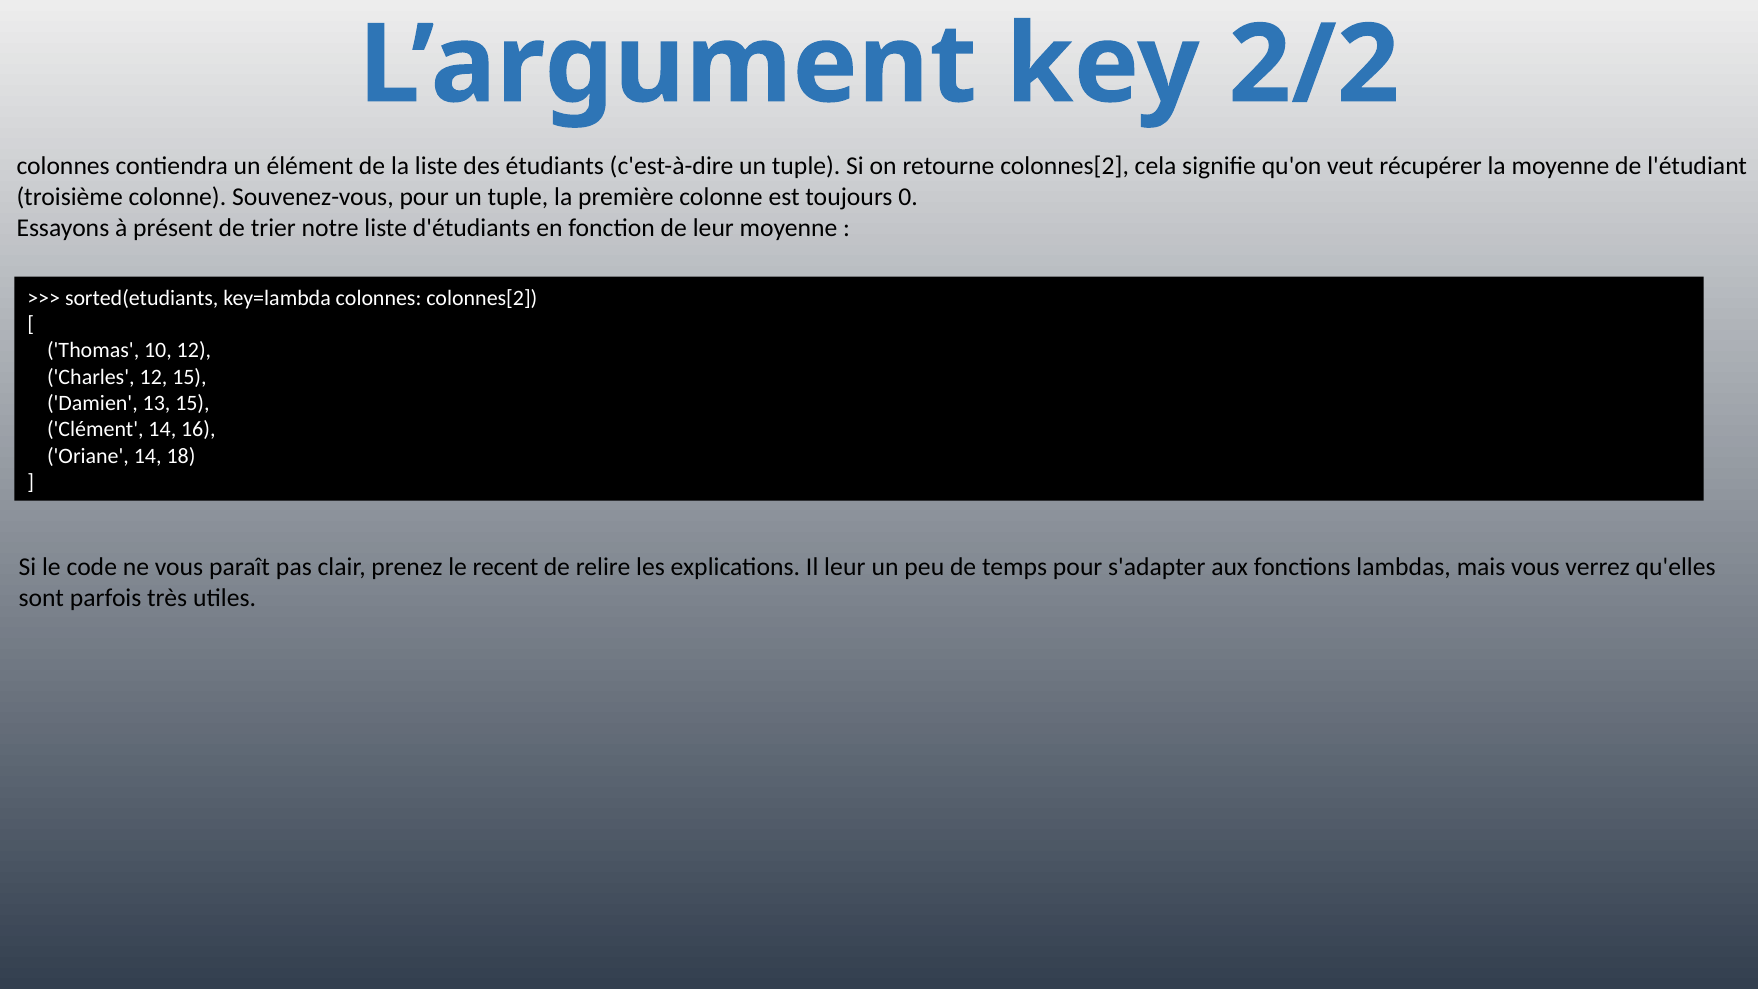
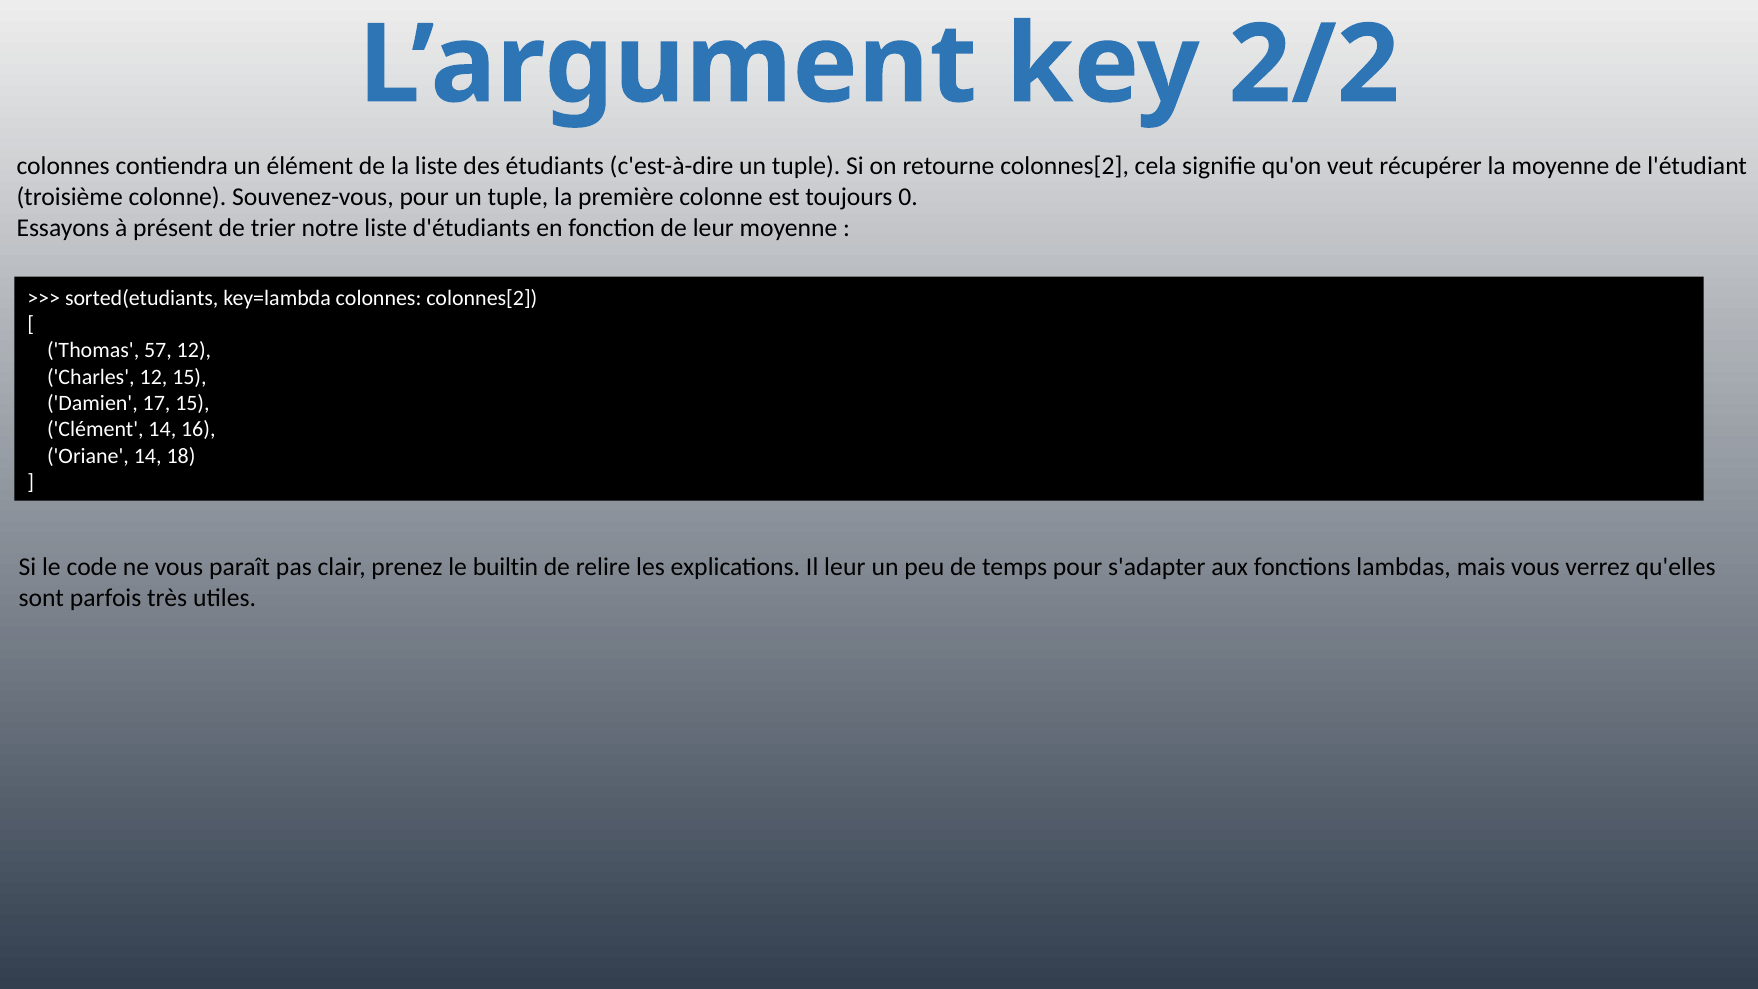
10: 10 -> 57 (158, 351)
13: 13 -> 17 (156, 403)
recent: recent -> builtin (506, 567)
